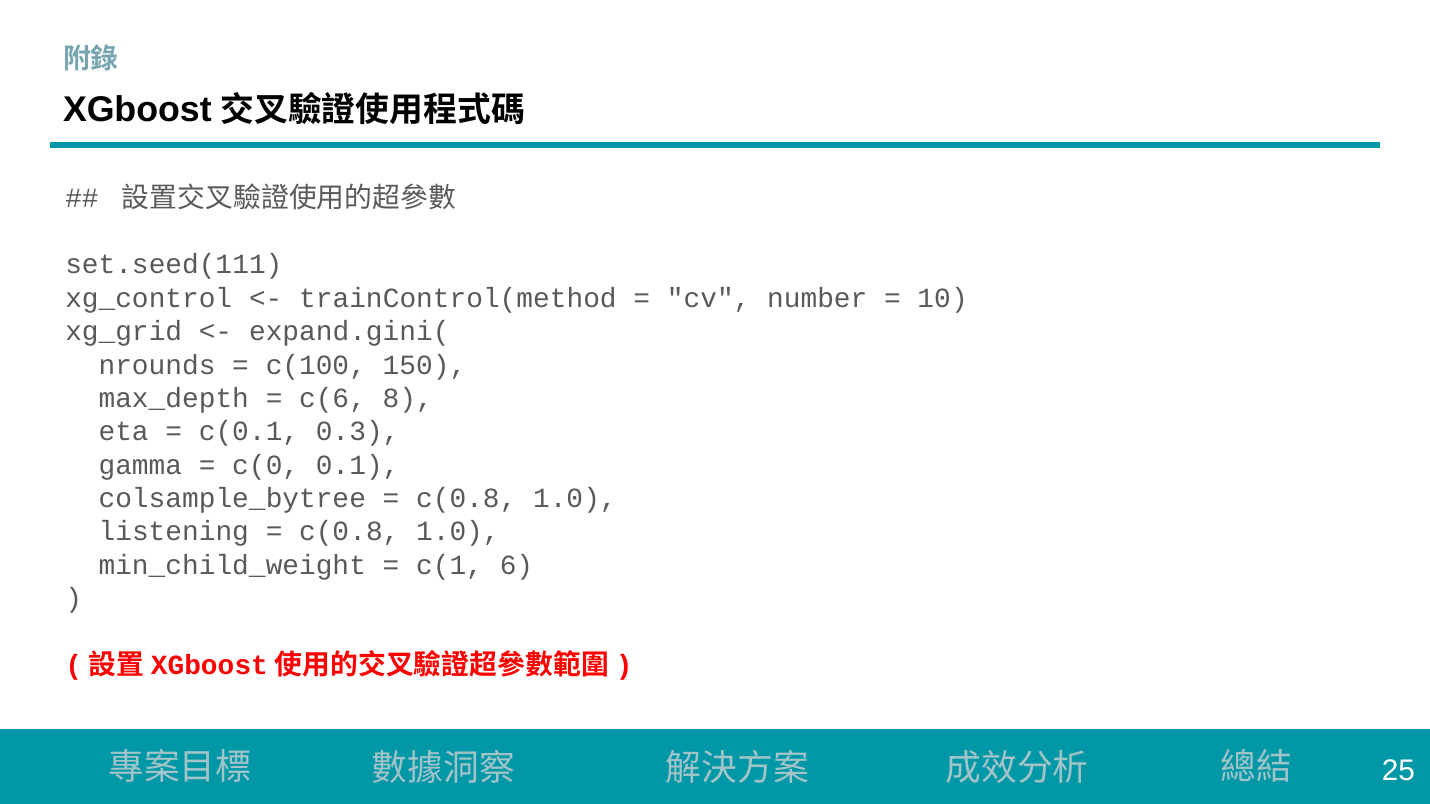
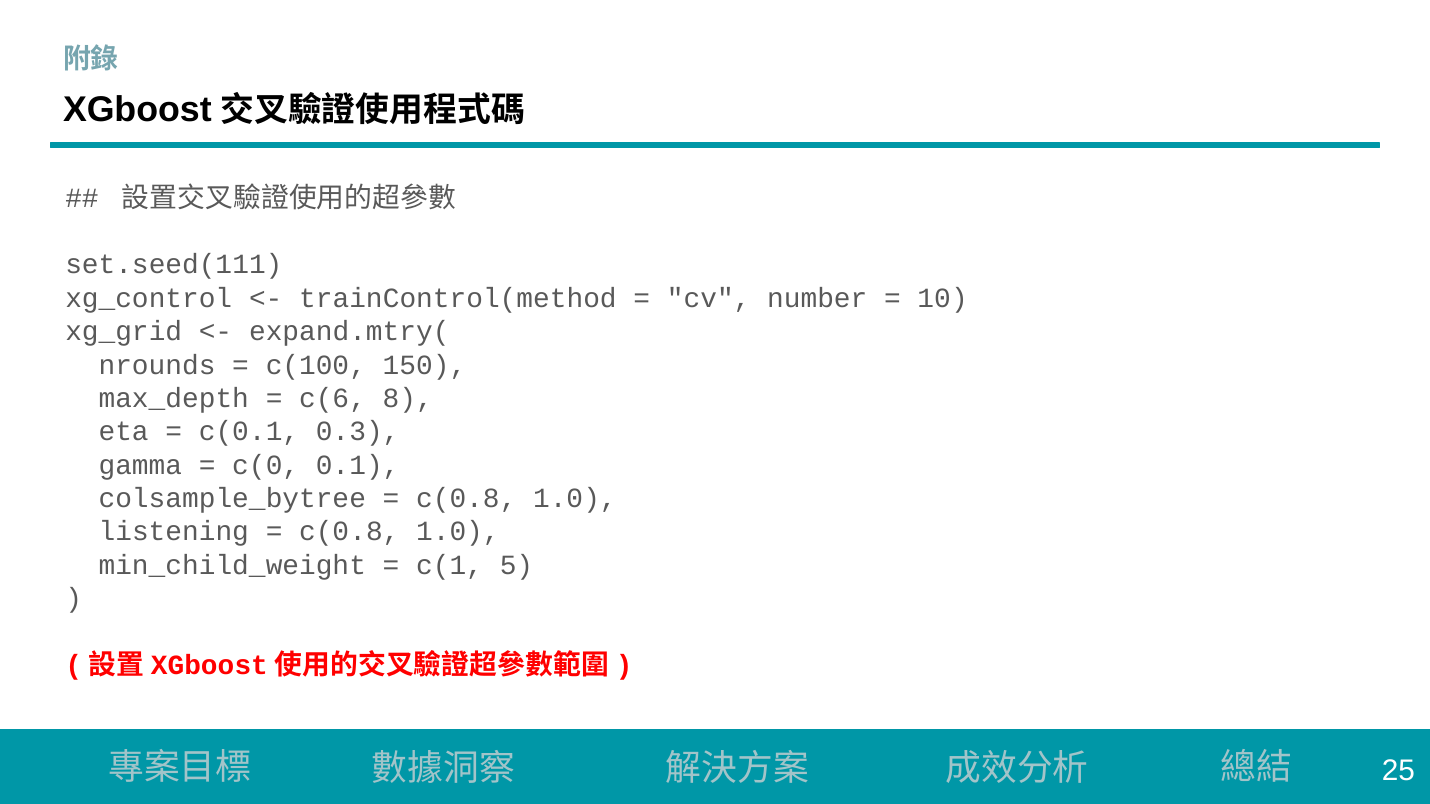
expand.gini(: expand.gini( -> expand.mtry( (349, 332)
6: 6 -> 5 (516, 565)
